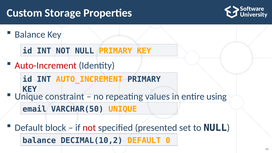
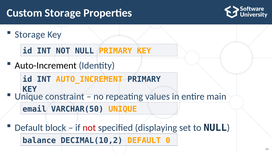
Balance: Balance -> Storage (30, 35)
Auto-Increment colour: red -> black (46, 66)
using: using -> main (216, 97)
presented: presented -> displaying (156, 128)
